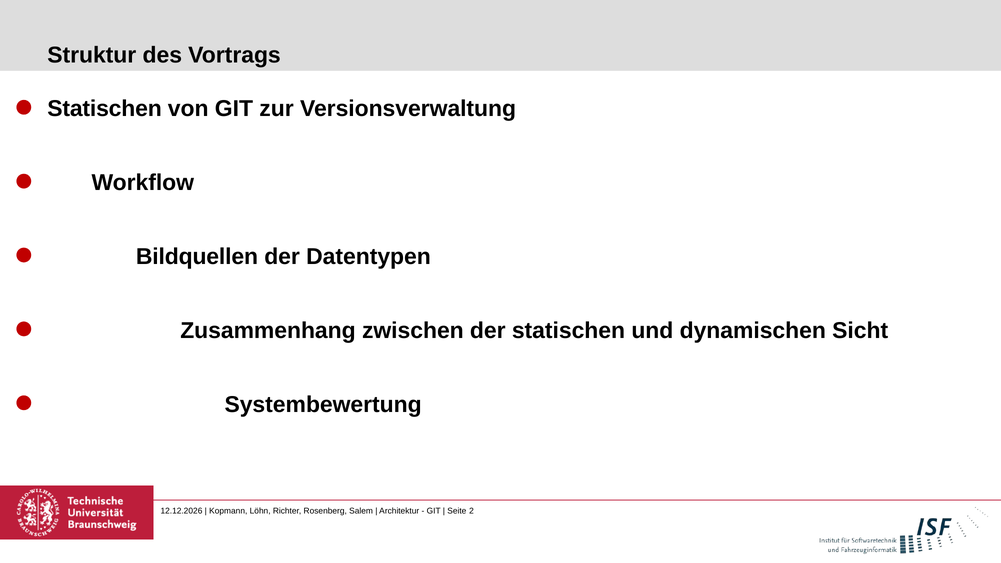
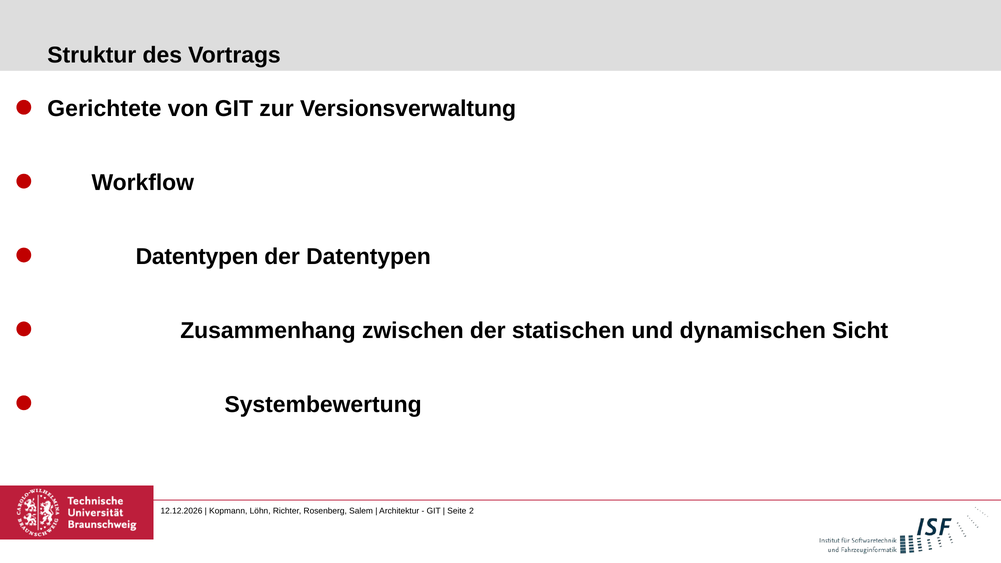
Statischen: Statischen -> Gerichtete (104, 109)
Bildquellen: Bildquellen -> Datentypen (197, 257)
